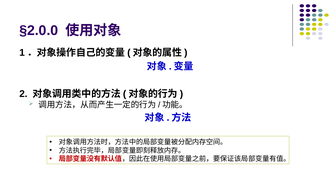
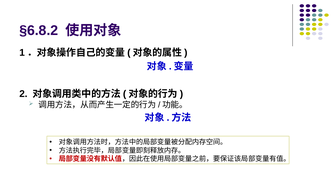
§2.0.0: §2.0.0 -> §6.8.2 (39, 30)
